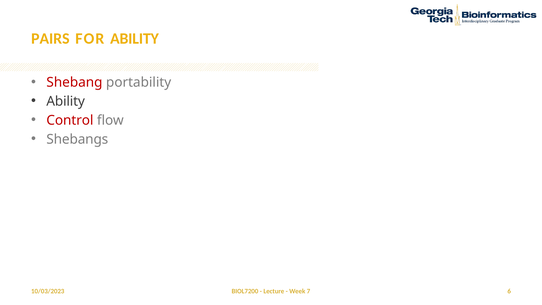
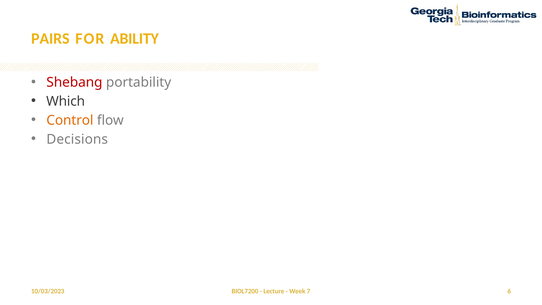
Ability: Ability -> Which (66, 101)
Control colour: red -> orange (70, 120)
Shebangs: Shebangs -> Decisions (77, 139)
